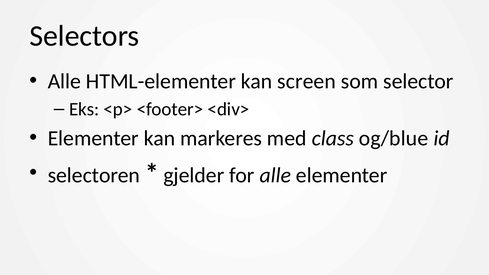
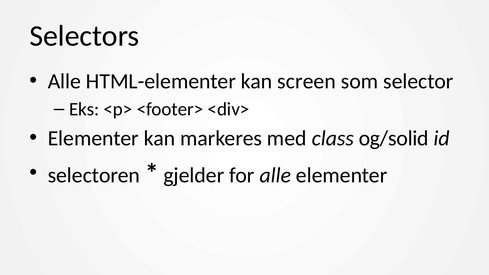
og/blue: og/blue -> og/solid (394, 138)
